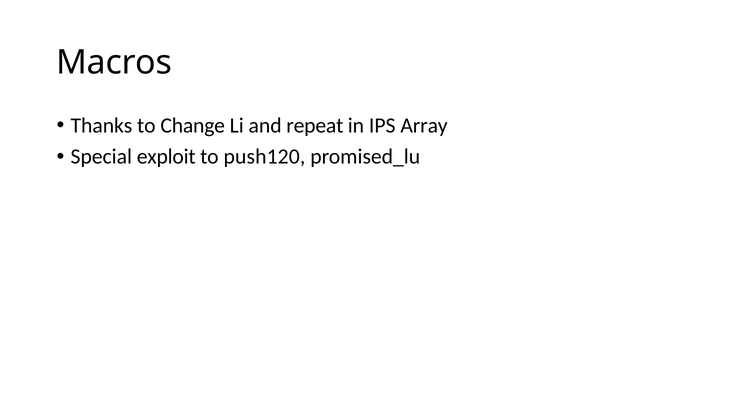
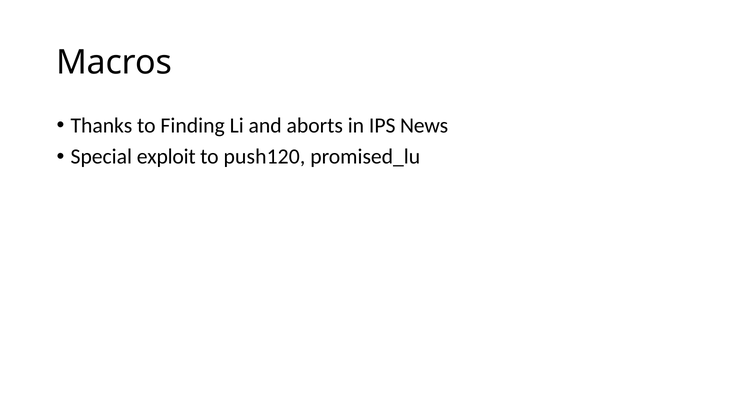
Change: Change -> Finding (193, 126)
repeat: repeat -> aborts (315, 126)
Array: Array -> News (424, 126)
